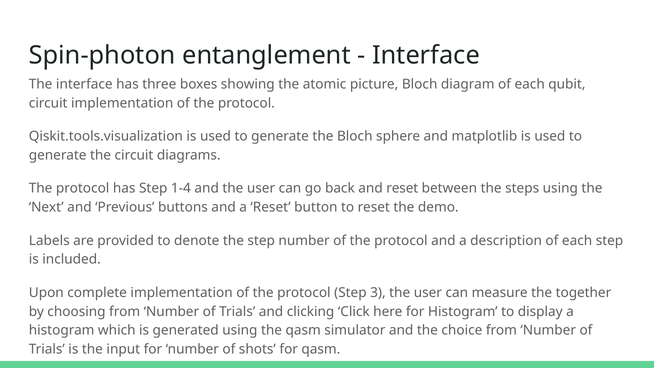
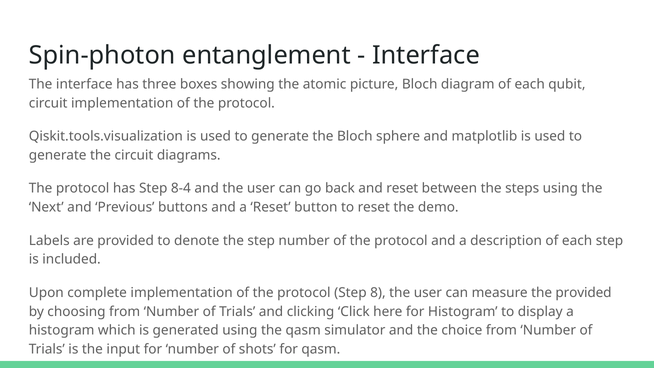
1-4: 1-4 -> 8-4 (181, 188)
3: 3 -> 8 (378, 293)
the together: together -> provided (584, 293)
